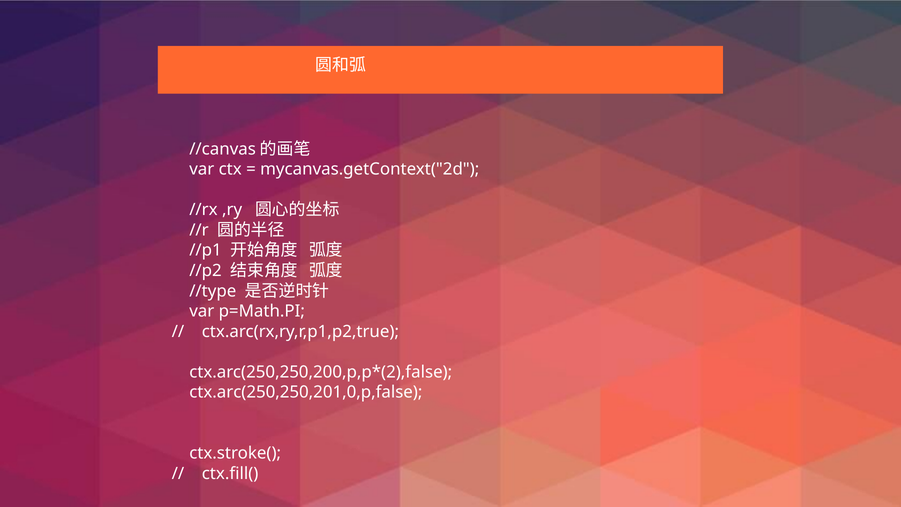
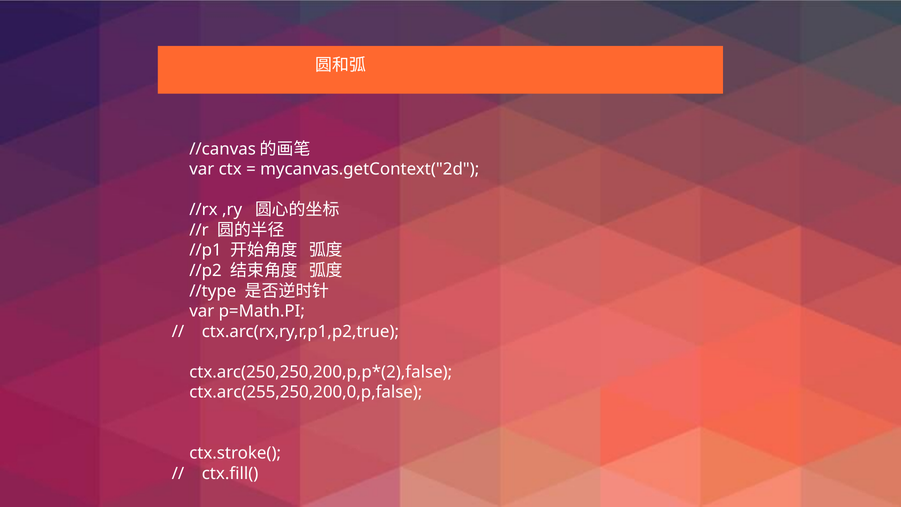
ctx.arc(250,250,201,0,p,false: ctx.arc(250,250,201,0,p,false -> ctx.arc(255,250,200,0,p,false (306, 392)
